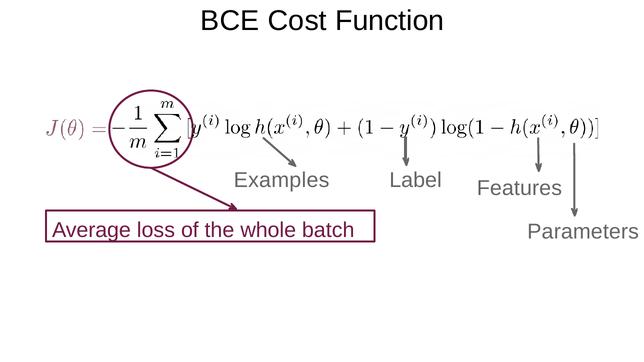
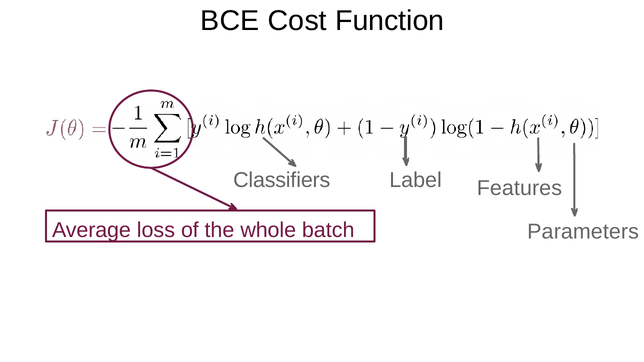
Examples: Examples -> Classiﬁers (282, 180)
